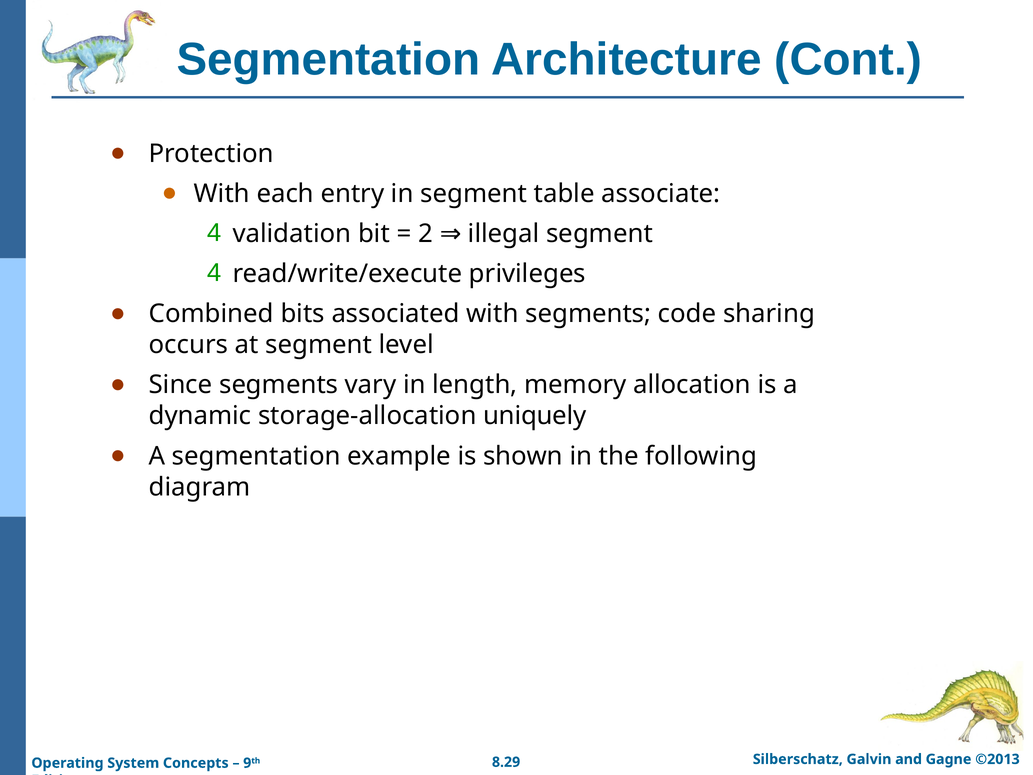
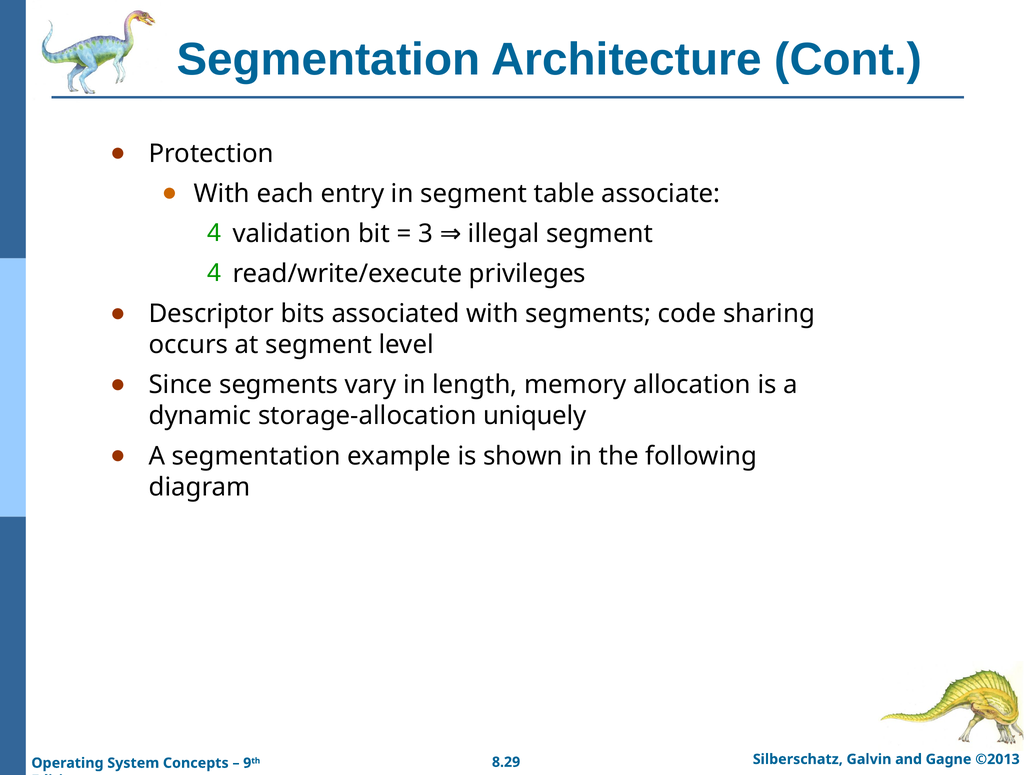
2: 2 -> 3 (426, 234)
Combined: Combined -> Descriptor (211, 314)
